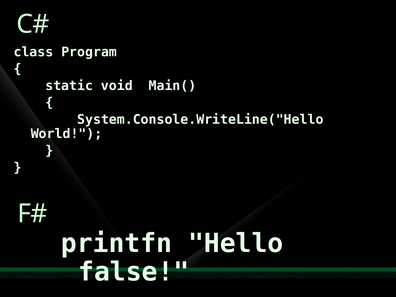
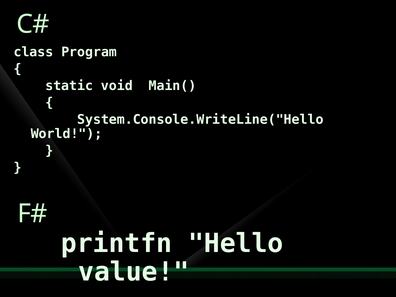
false: false -> value (134, 272)
